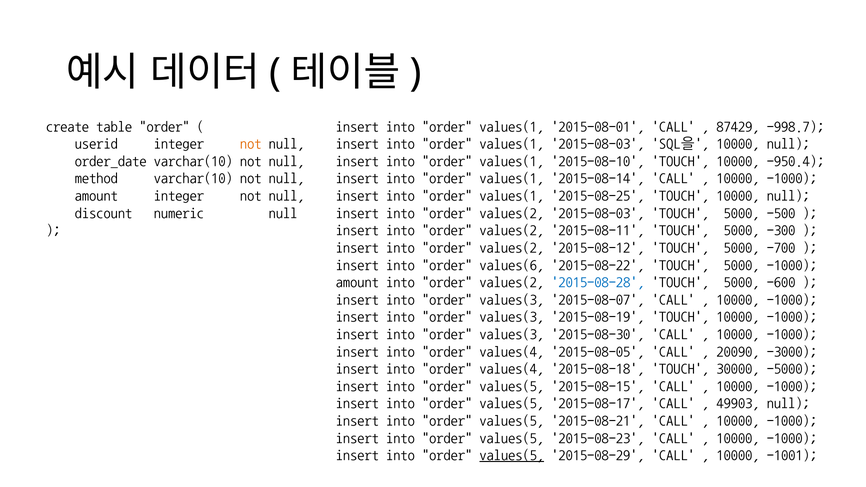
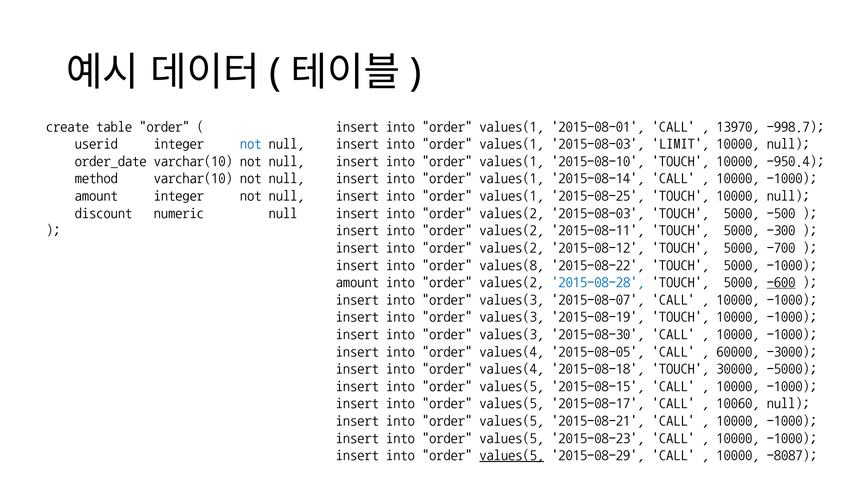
87429: 87429 -> 13970 (738, 126)
not colour: orange -> blue (251, 144)
SQL을: SQL을 -> LIMIT (681, 144)
values(6: values(6 -> values(8 (512, 265)
-600 underline: none -> present (781, 282)
20090: 20090 -> 60000 (738, 351)
49903: 49903 -> 10060 (738, 403)
-1001: -1001 -> -8087 (792, 455)
